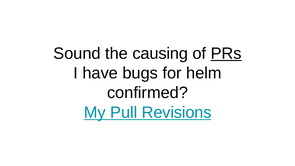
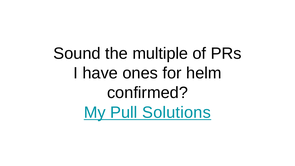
causing: causing -> multiple (160, 53)
PRs underline: present -> none (226, 53)
bugs: bugs -> ones (140, 73)
Revisions: Revisions -> Solutions (176, 112)
